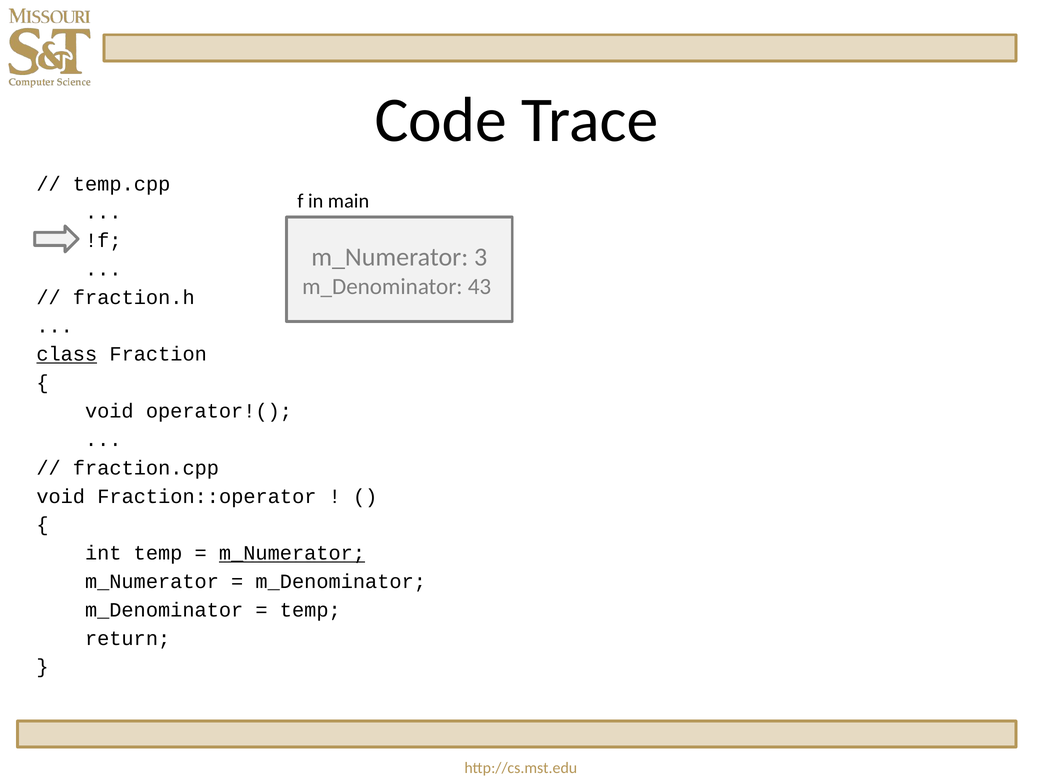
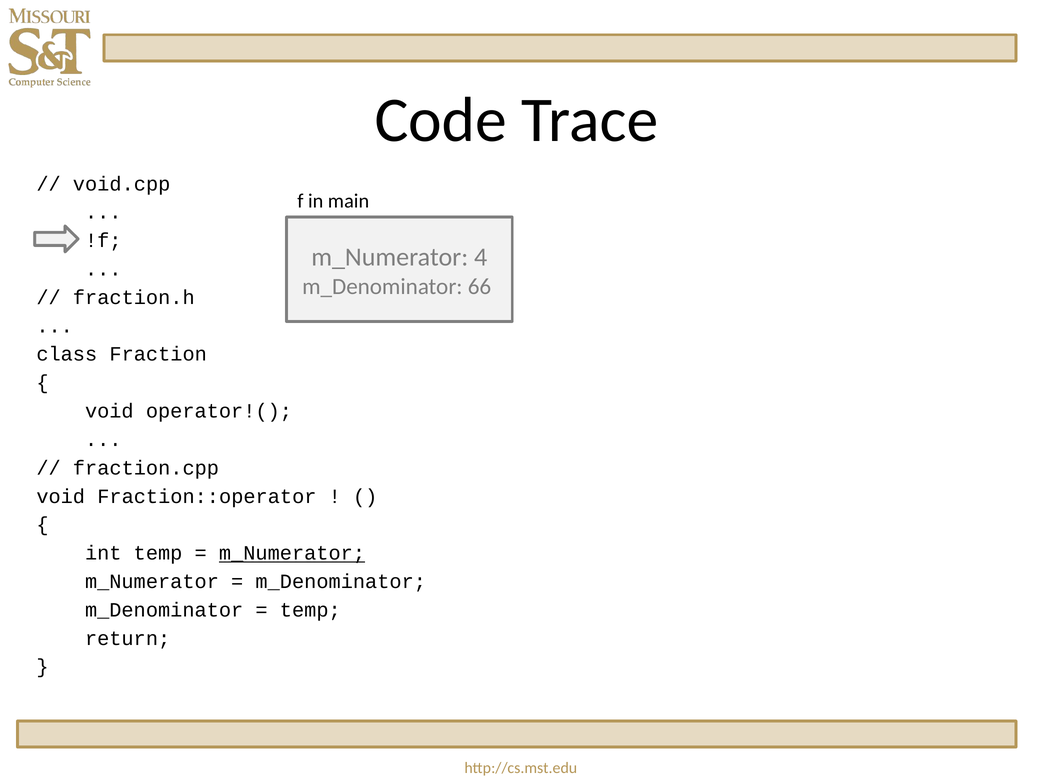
temp.cpp: temp.cpp -> void.cpp (122, 184)
3: 3 -> 4 (481, 257)
43: 43 -> 66 (479, 286)
class underline: present -> none (67, 354)
